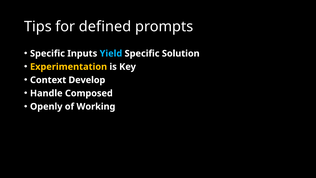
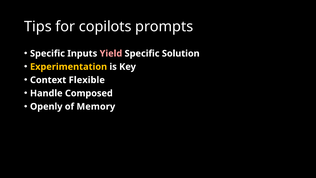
defined: defined -> copilots (105, 27)
Yield colour: light blue -> pink (111, 53)
Develop: Develop -> Flexible (87, 80)
Working: Working -> Memory (96, 106)
